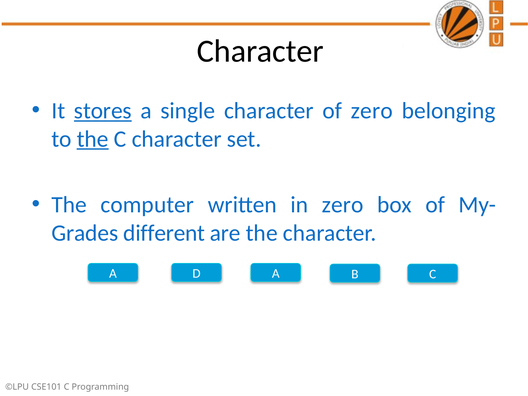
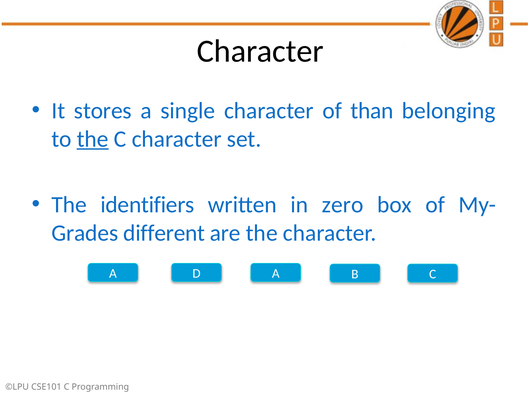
stores underline: present -> none (103, 111)
of zero: zero -> than (372, 111)
computer: computer -> identifiers (147, 205)
